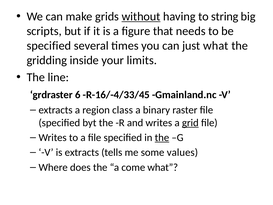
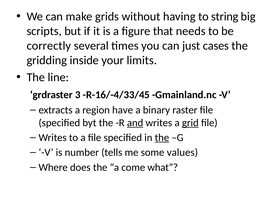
without underline: present -> none (141, 16)
specified: specified -> correctly (49, 46)
just what: what -> cases (216, 46)
6: 6 -> 3 (78, 95)
class: class -> have (123, 110)
and underline: none -> present (135, 123)
is extracts: extracts -> number (82, 152)
